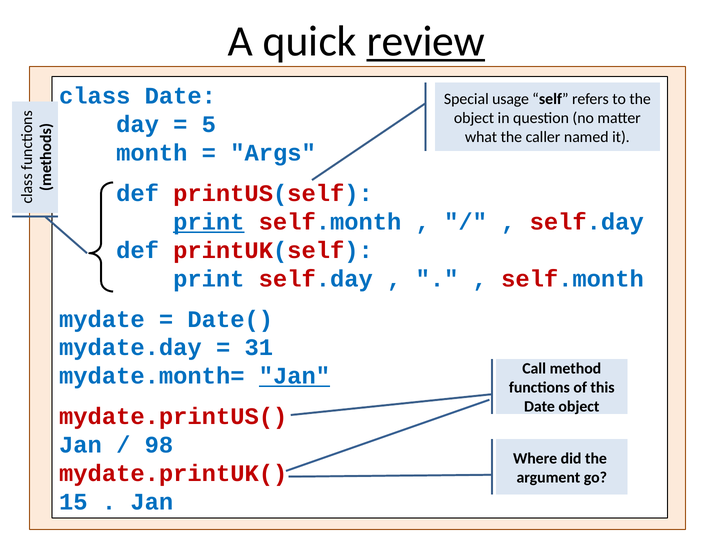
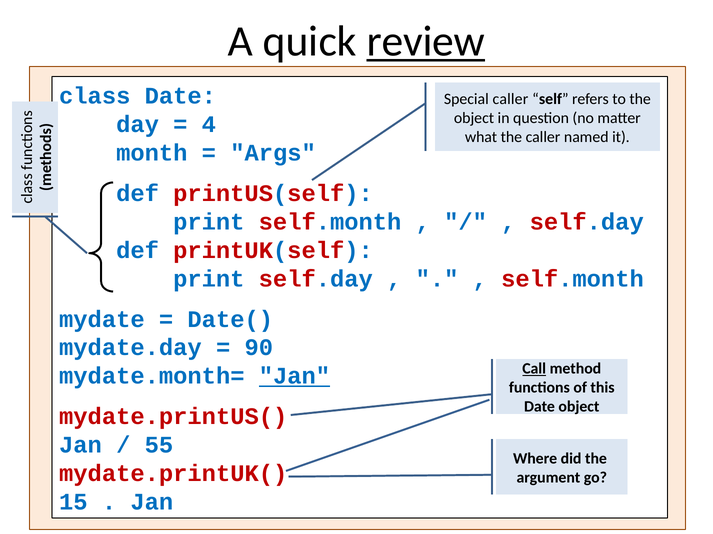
Special usage: usage -> caller (510, 99)
5: 5 -> 4 (209, 125)
print underline: present -> none (209, 222)
31: 31 -> 90 (259, 348)
Call underline: none -> present (534, 369)
98: 98 -> 55 (159, 446)
